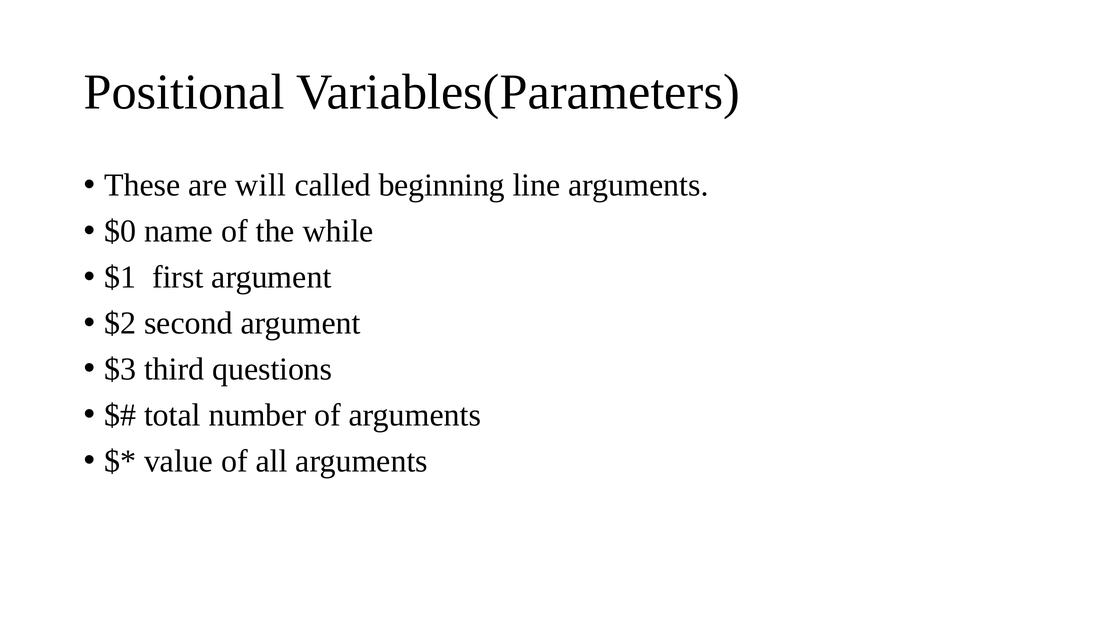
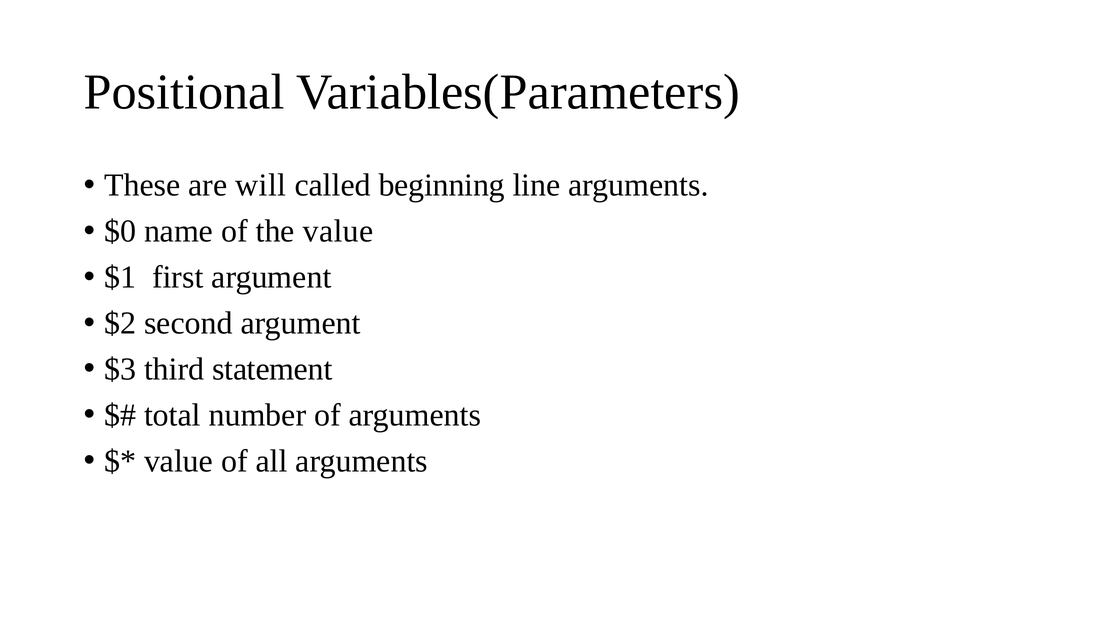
the while: while -> value (338, 231)
questions: questions -> statement (272, 369)
